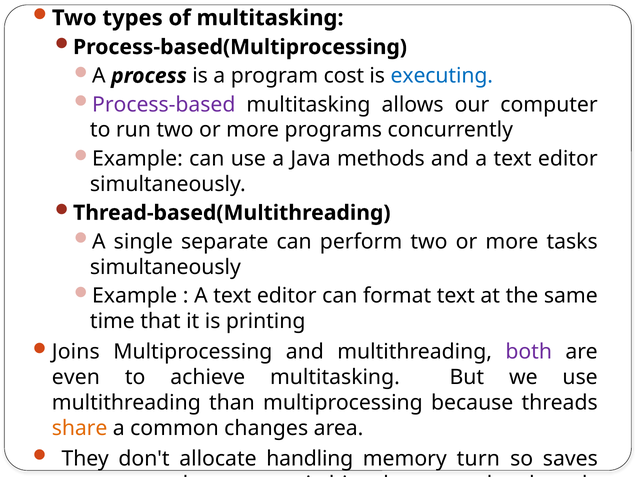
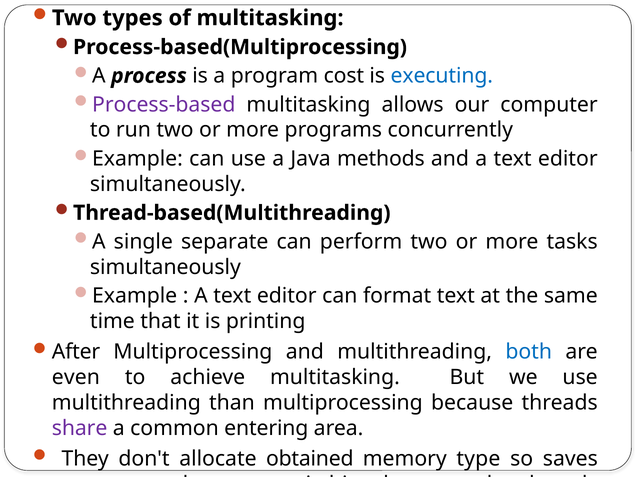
Joins: Joins -> After (76, 352)
both colour: purple -> blue (529, 352)
share colour: orange -> purple (80, 428)
changes: changes -> entering (266, 428)
handling: handling -> obtained (310, 459)
turn: turn -> type (478, 459)
